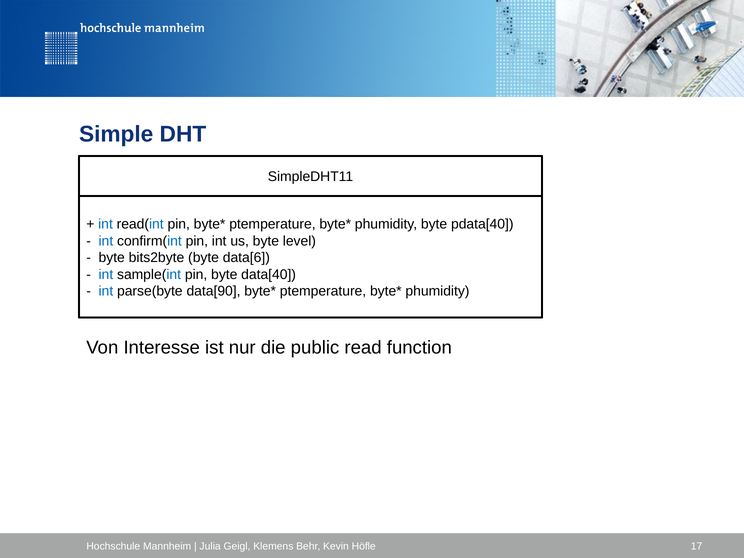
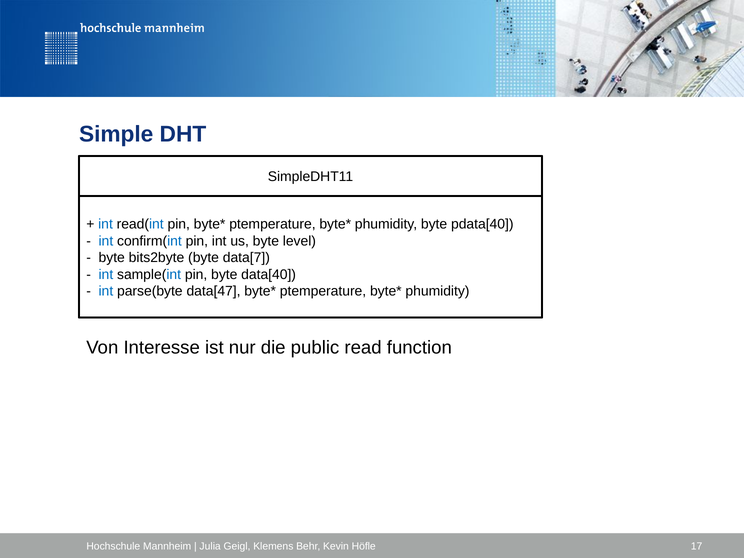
data[6: data[6 -> data[7 (246, 258)
data[90: data[90 -> data[47 (214, 291)
